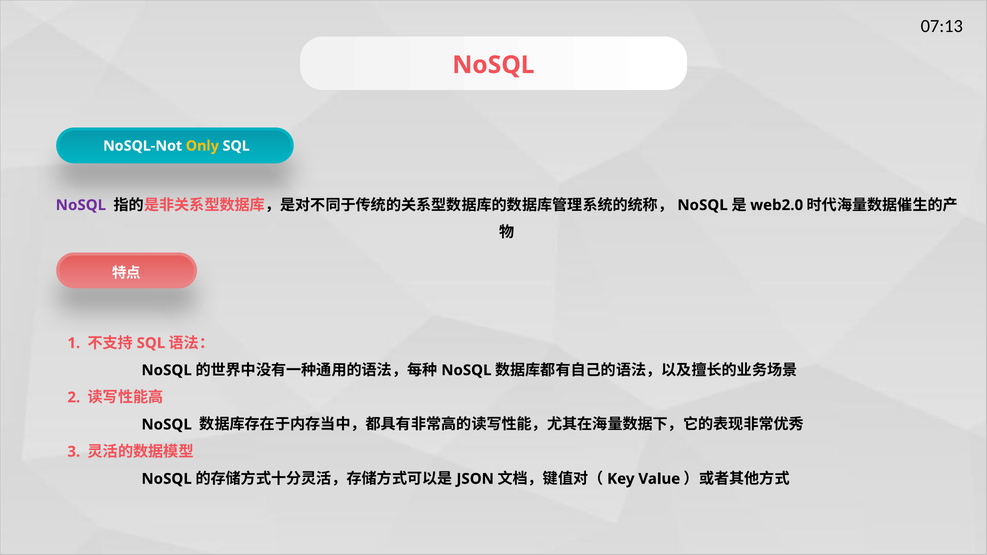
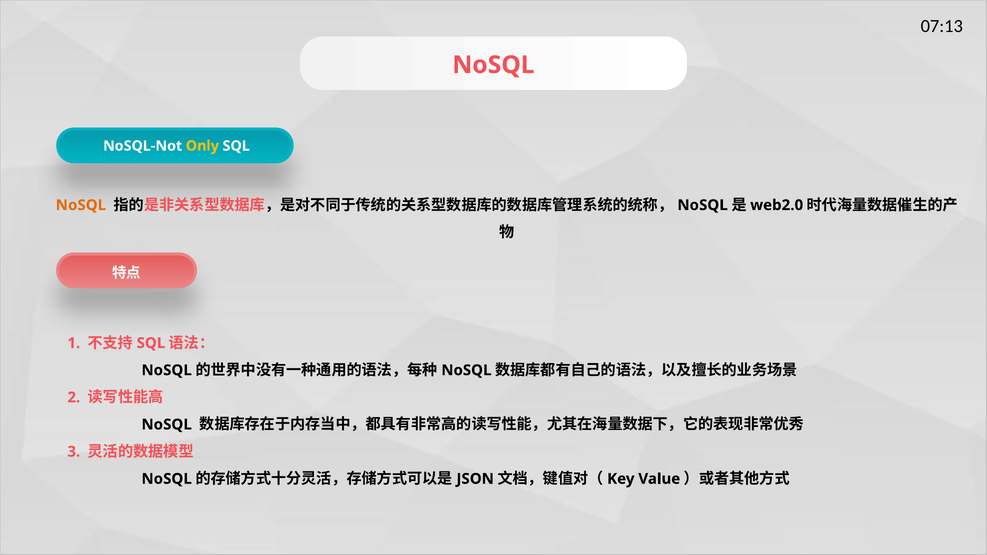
NoSQL colour: purple -> orange (81, 205)
